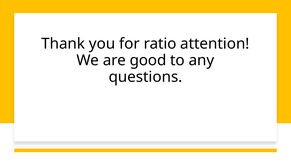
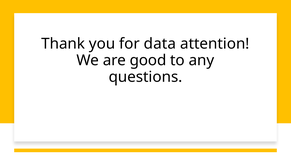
ratio: ratio -> data (160, 44)
